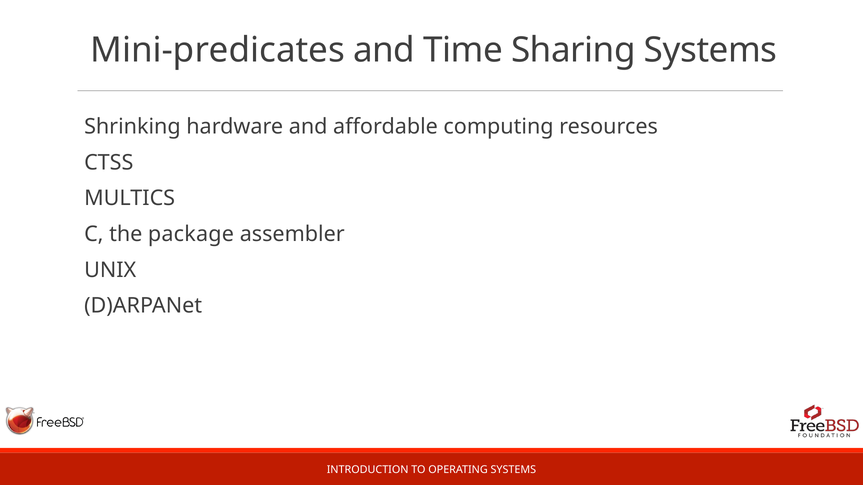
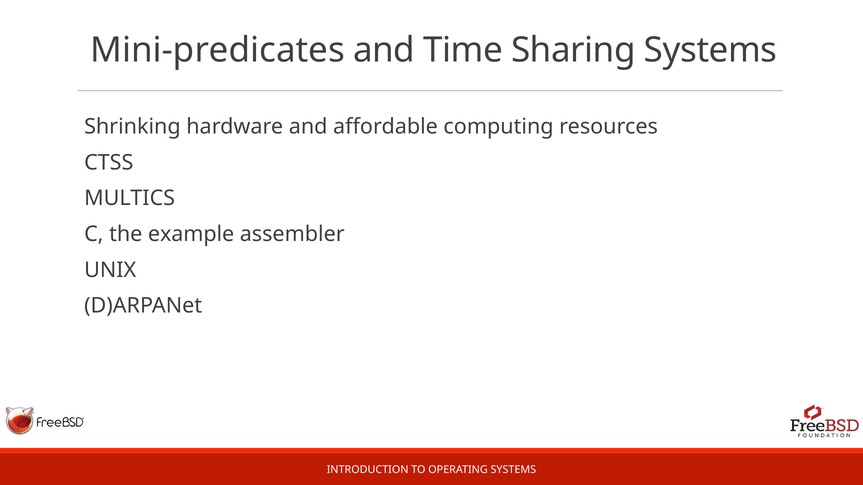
package: package -> example (191, 234)
